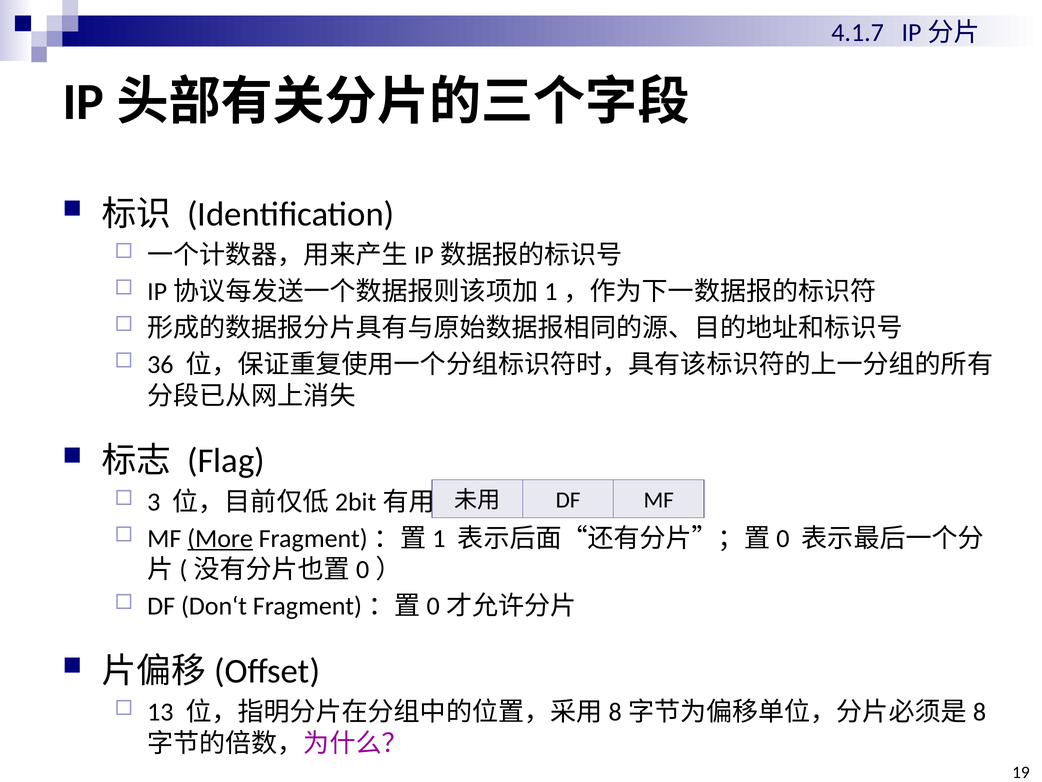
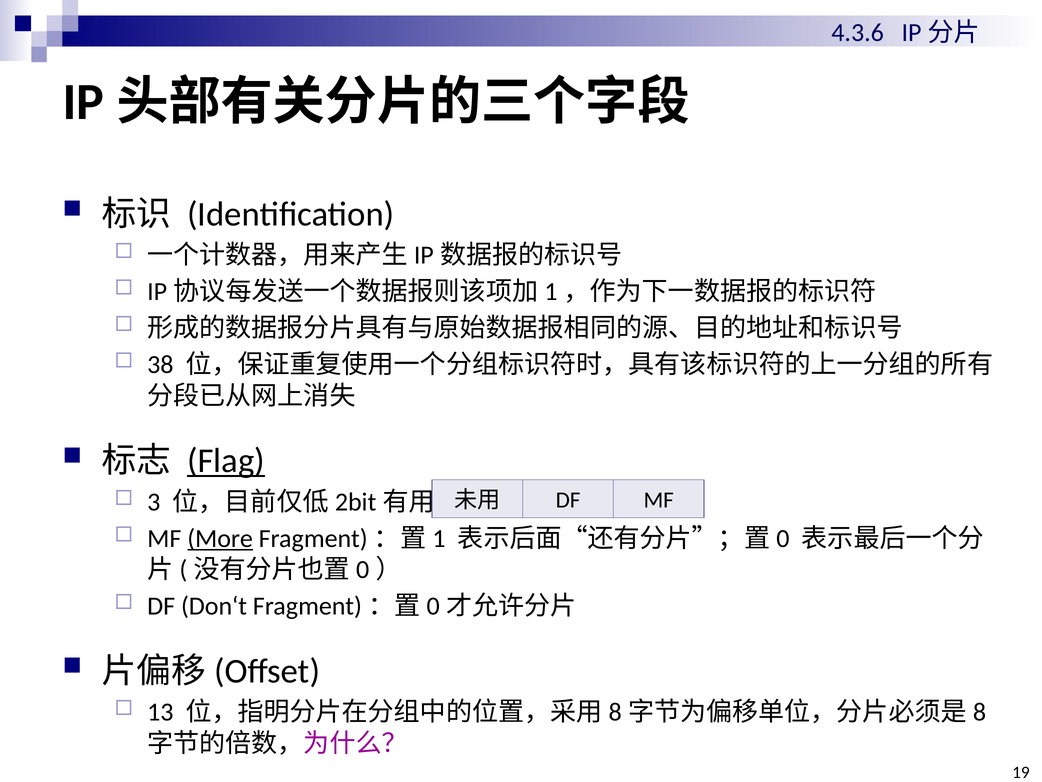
4.1.7: 4.1.7 -> 4.3.6 (858, 33)
36: 36 -> 38 (160, 364)
Flag underline: none -> present (226, 461)
